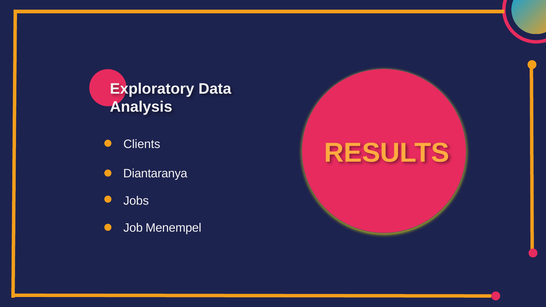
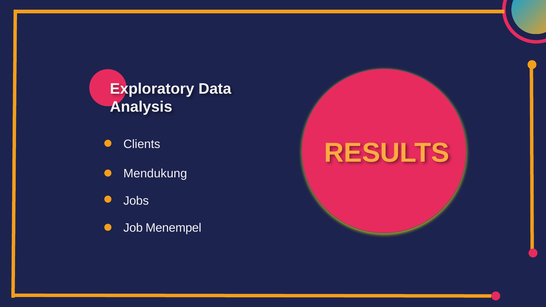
Diantaranya: Diantaranya -> Mendukung (155, 173)
